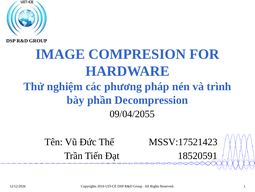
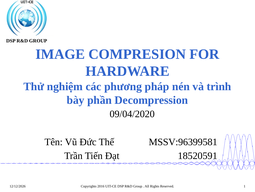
09/04/2055: 09/04/2055 -> 09/04/2020 (132, 114)
MSSV:17521423: MSSV:17521423 -> MSSV:96399581 (183, 141)
